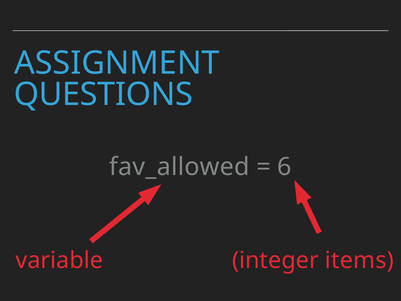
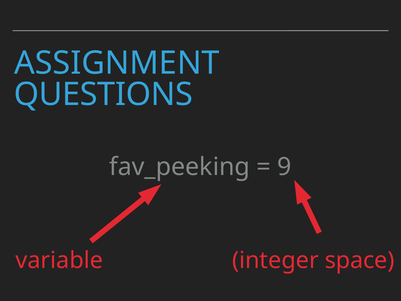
fav_allowed: fav_allowed -> fav_peeking (180, 167)
6: 6 -> 9 (284, 167)
items: items -> space (360, 260)
